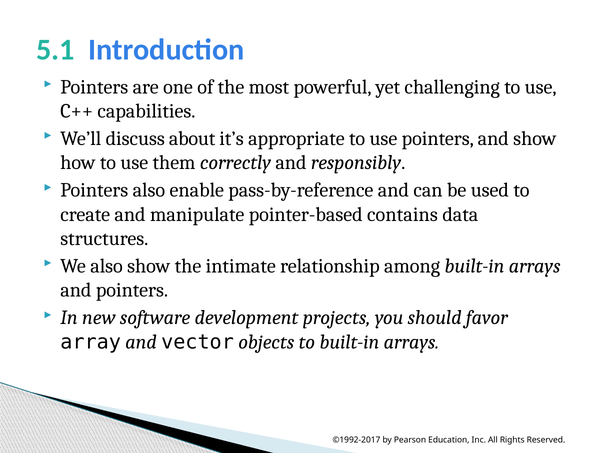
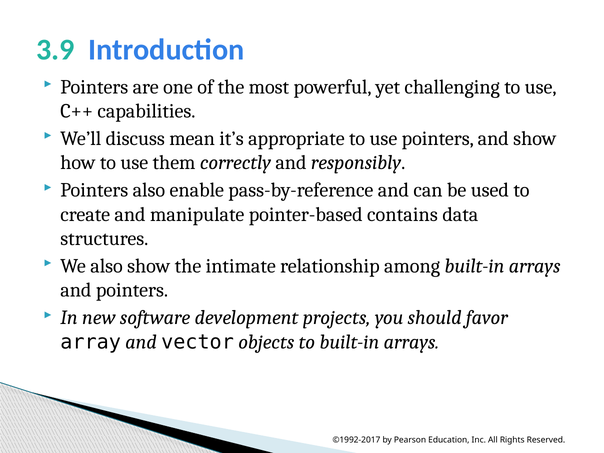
5.1: 5.1 -> 3.9 (55, 50)
about: about -> mean (192, 139)
